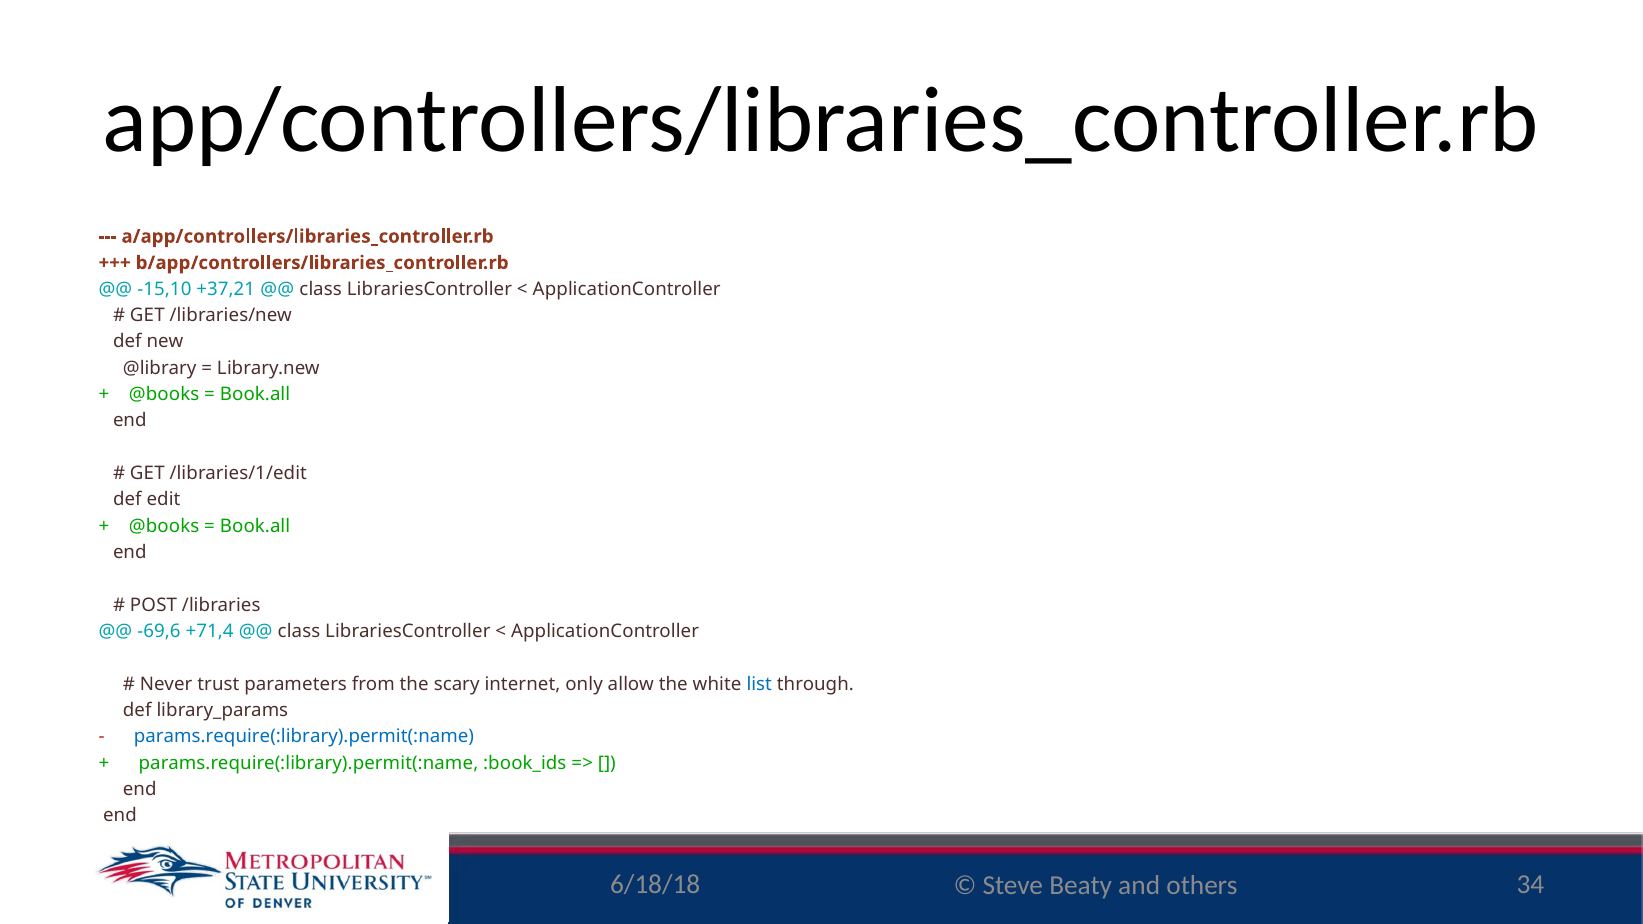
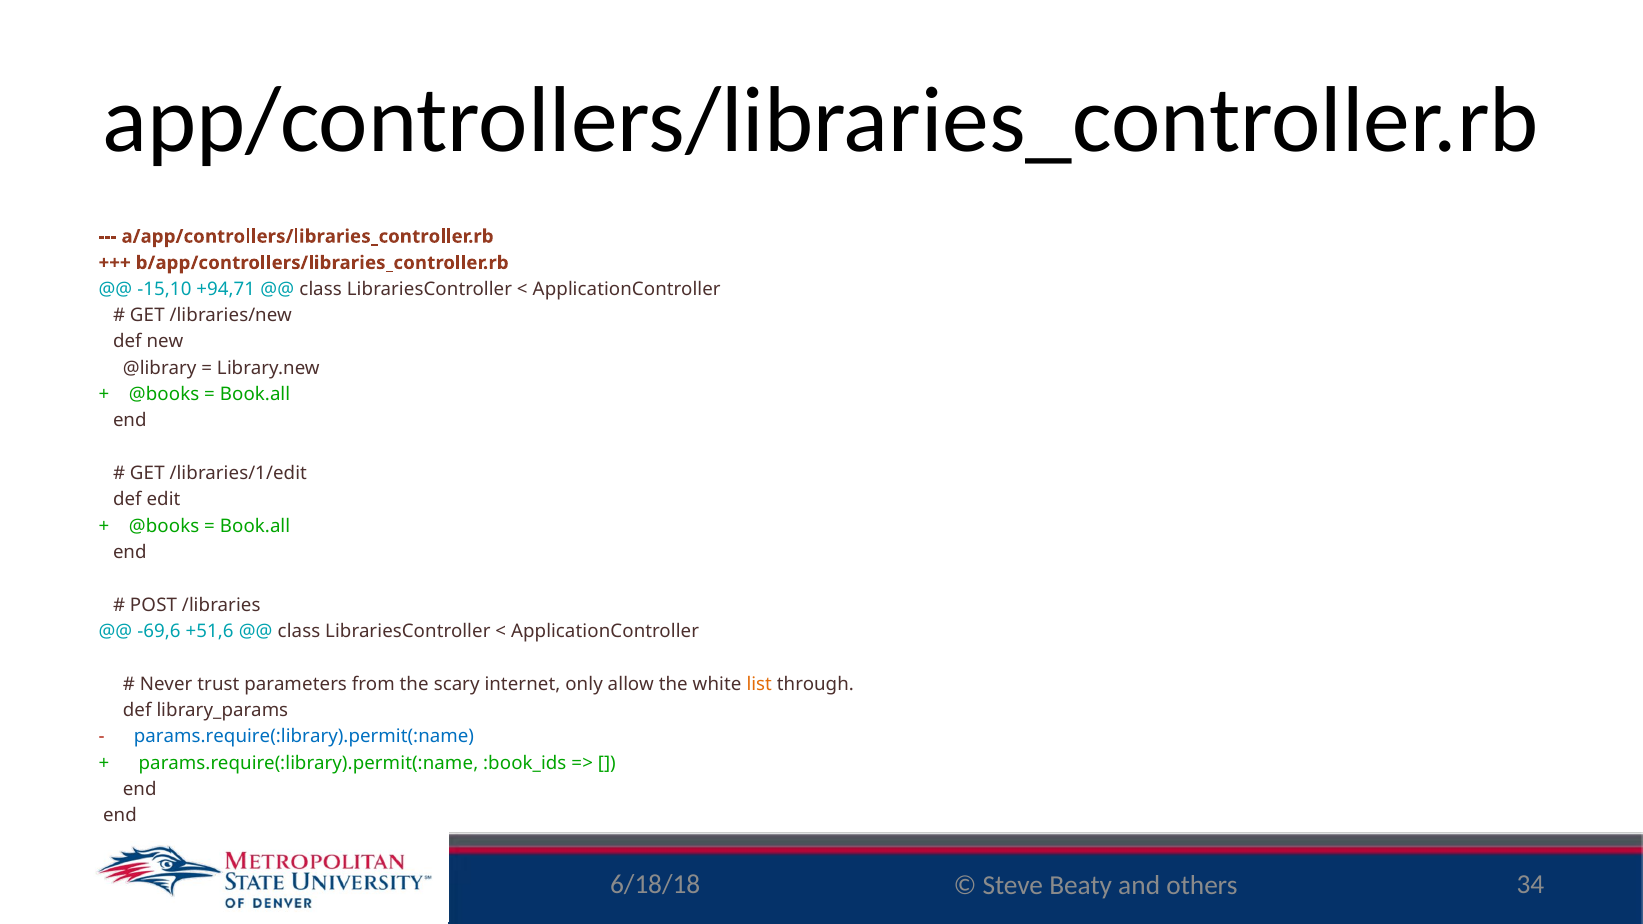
+37,21: +37,21 -> +94,71 (226, 289)
+71,4: +71,4 -> +51,6 (210, 631)
list colour: blue -> orange (759, 684)
